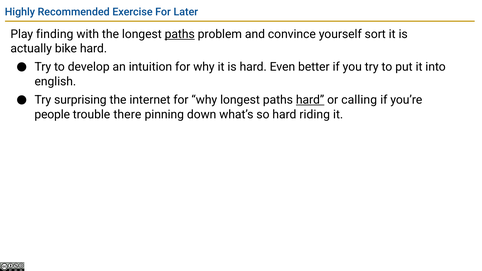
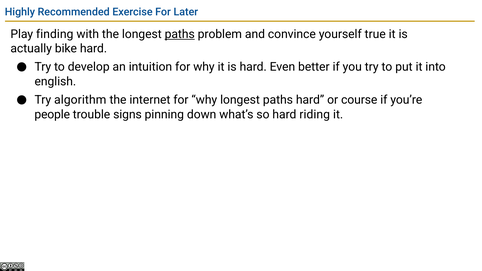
sort: sort -> true (375, 34)
surprising: surprising -> algorithm (80, 100)
hard underline: present -> none (310, 100)
calling: calling -> course (359, 100)
there: there -> signs (127, 114)
